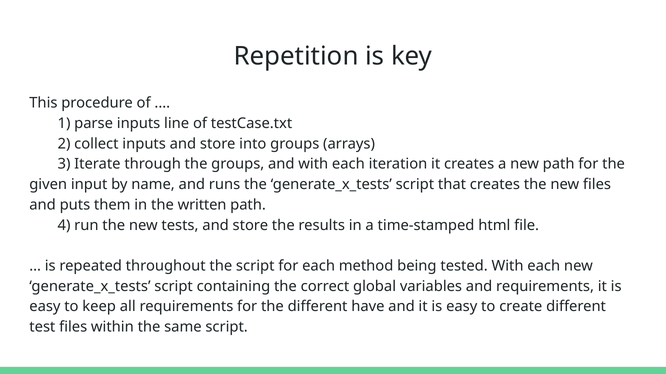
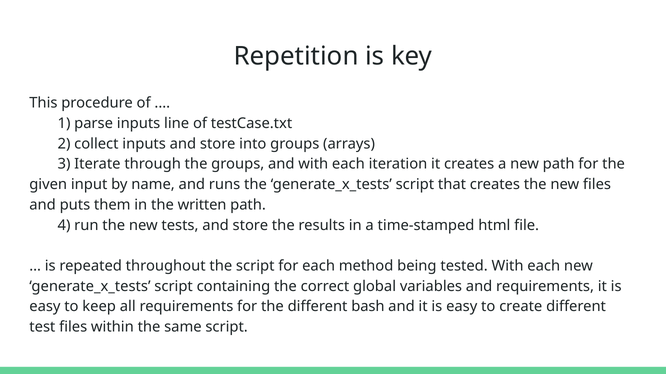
have: have -> bash (368, 307)
